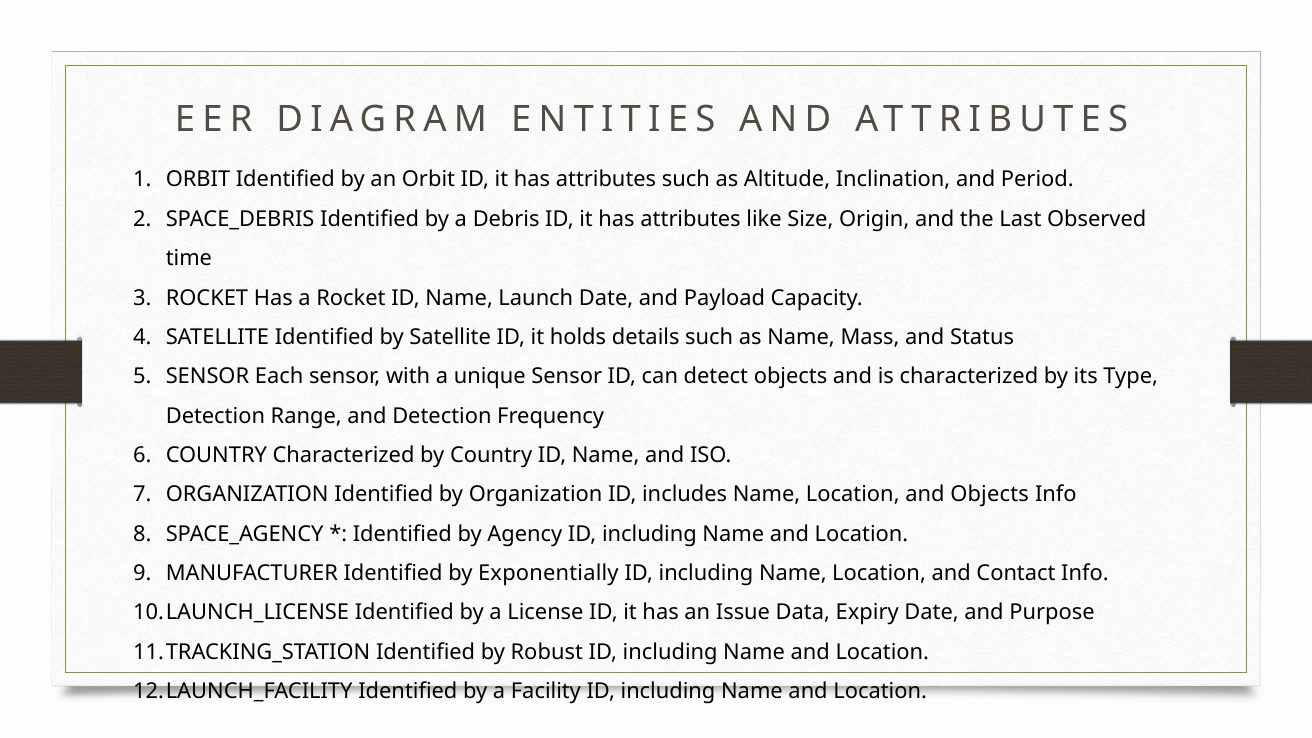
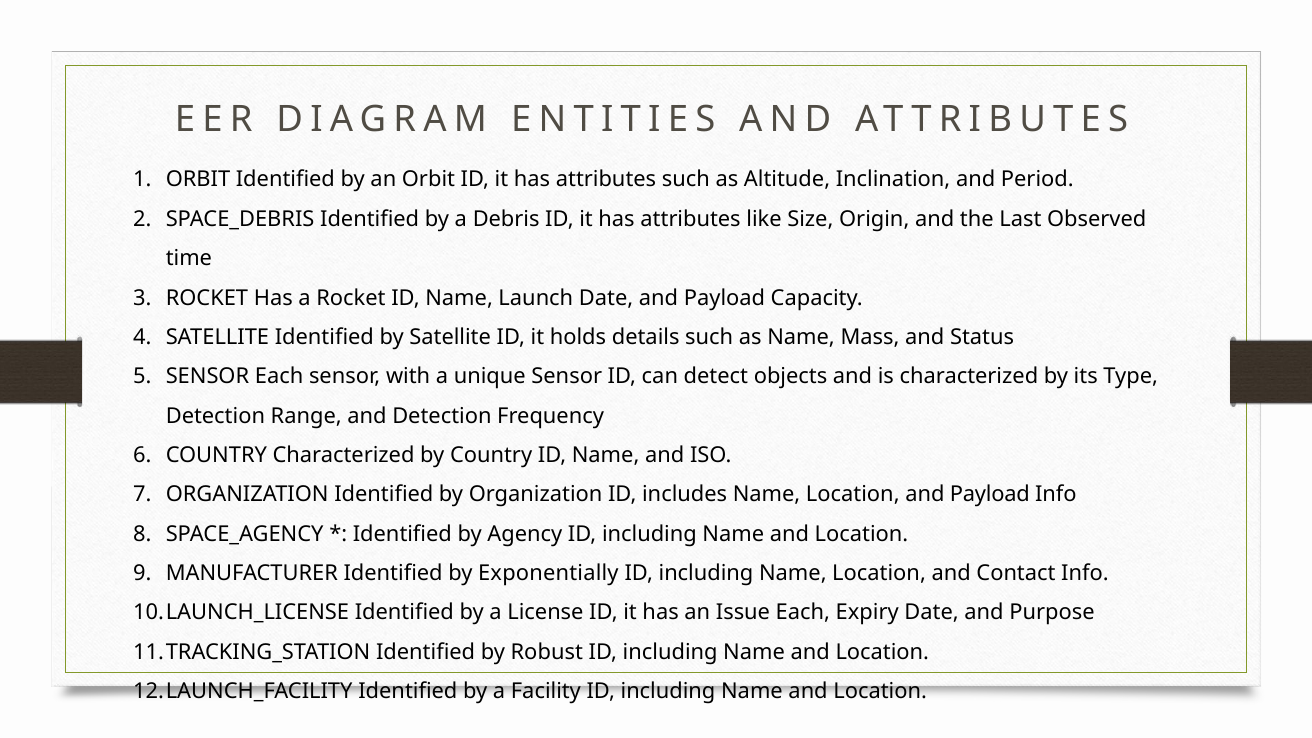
Location and Objects: Objects -> Payload (990, 495)
Issue Data: Data -> Each (803, 613)
